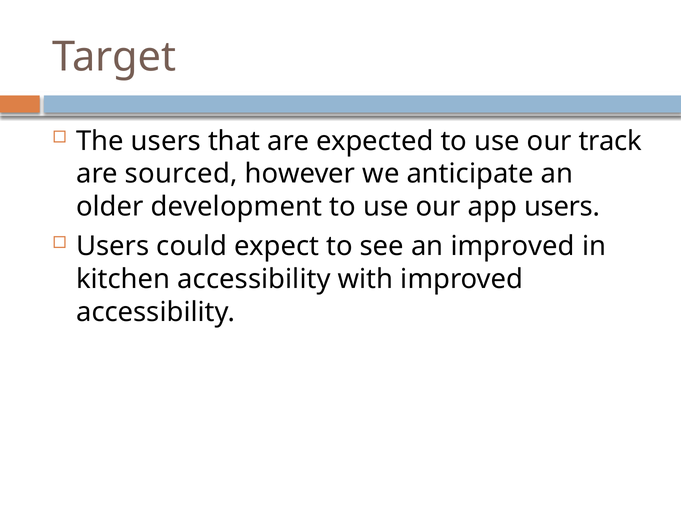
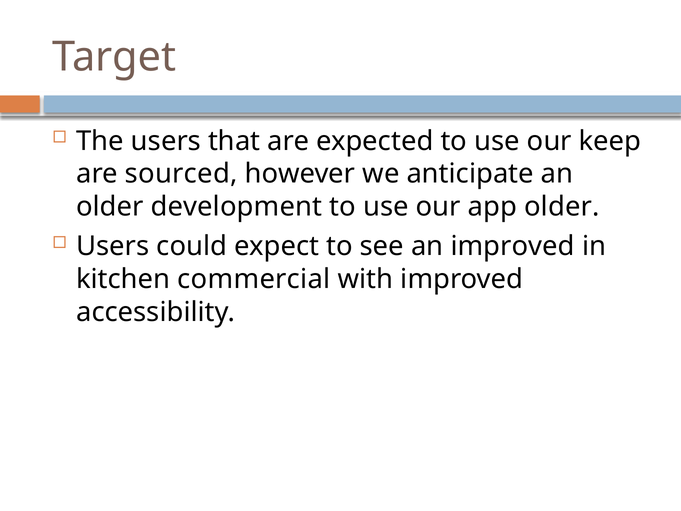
track: track -> keep (610, 141)
app users: users -> older (562, 207)
kitchen accessibility: accessibility -> commercial (254, 279)
